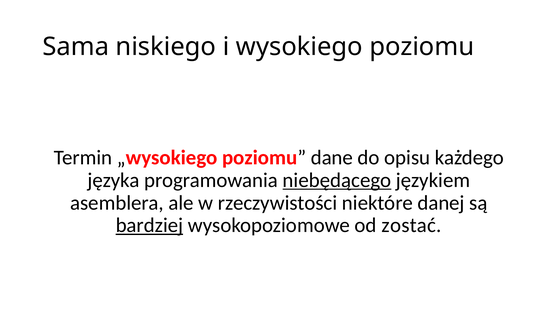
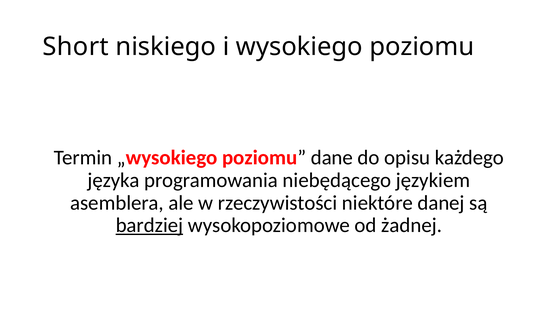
Sama: Sama -> Short (76, 47)
niebędącego underline: present -> none (337, 180)
zostać: zostać -> żadnej (412, 225)
